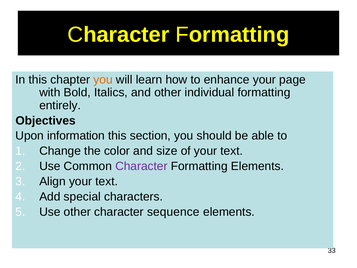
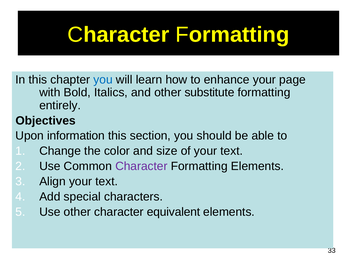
you colour: orange -> blue (103, 80)
individual: individual -> substitute (210, 92)
sequence: sequence -> equivalent (173, 212)
